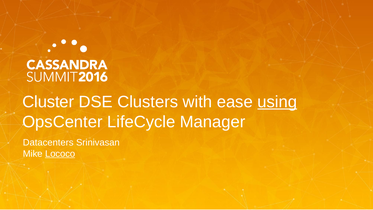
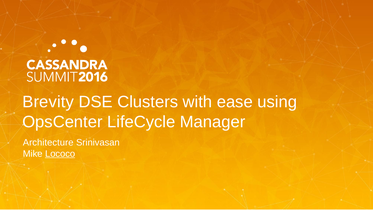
Cluster: Cluster -> Brevity (48, 102)
using underline: present -> none (277, 102)
Datacenters: Datacenters -> Architecture (48, 142)
